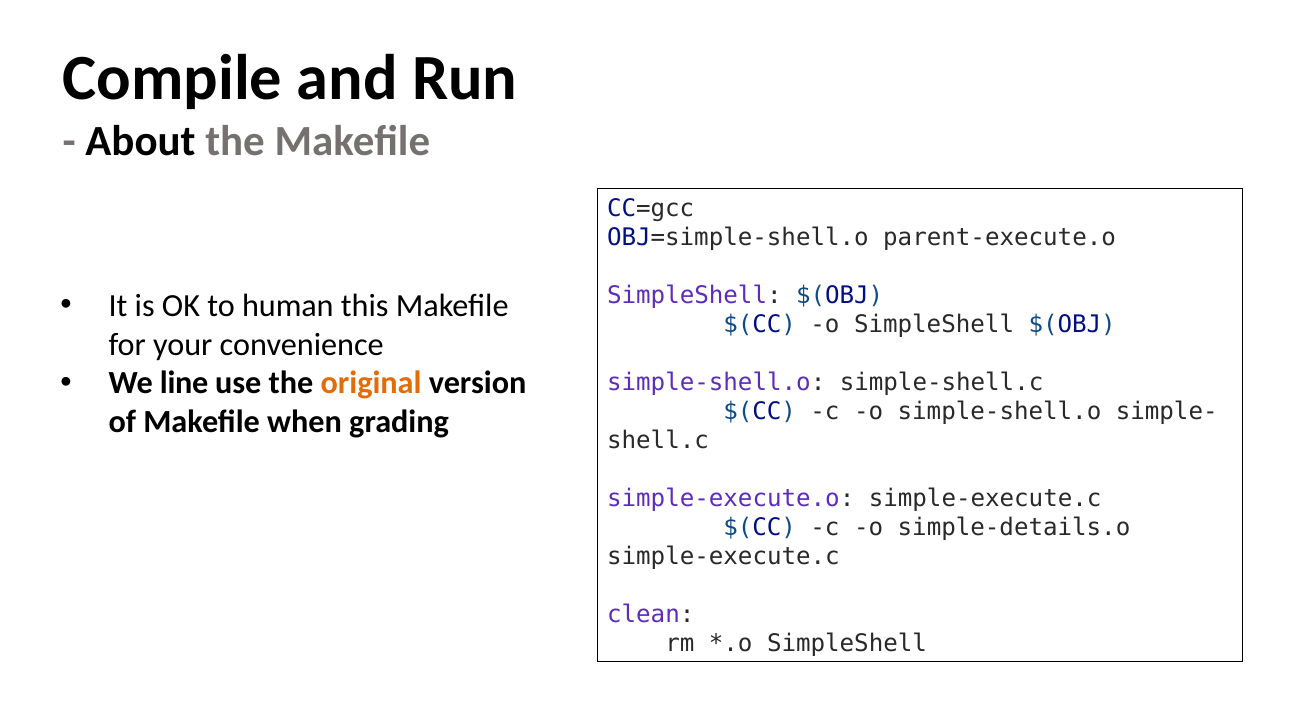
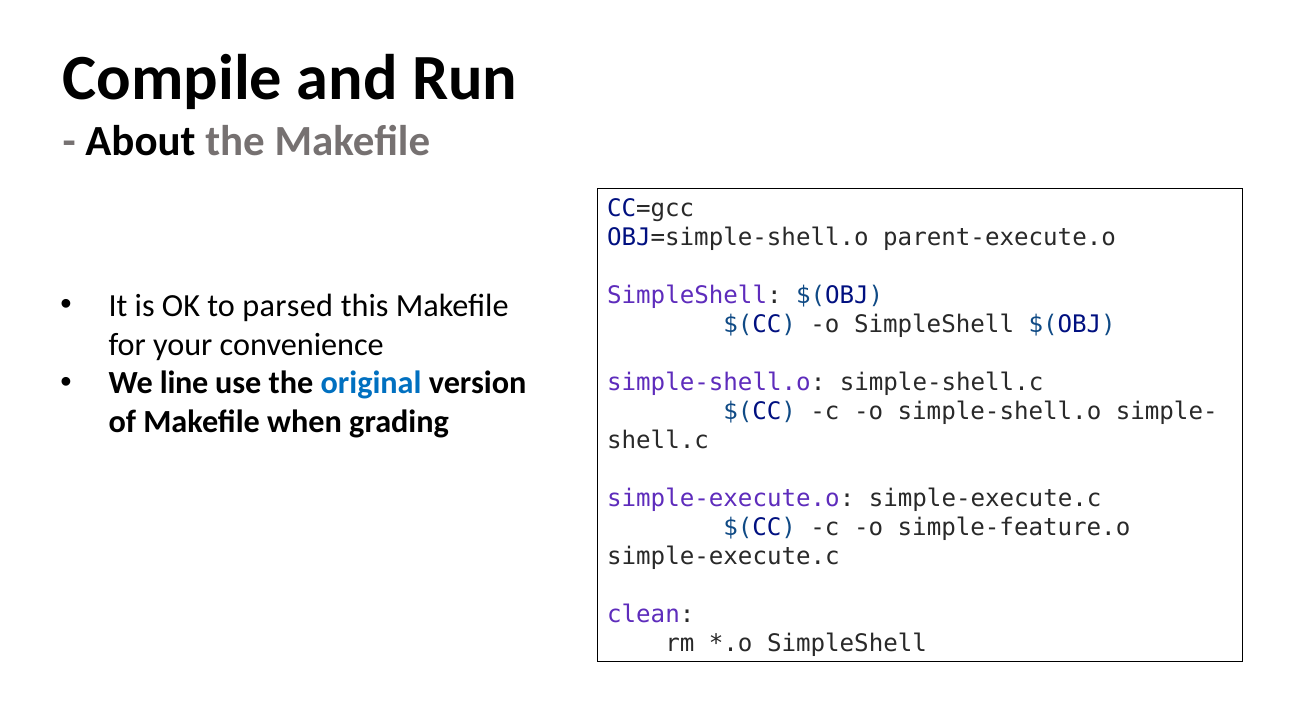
human: human -> parsed (288, 306)
original colour: orange -> blue (371, 383)
simple-details.o: simple-details.o -> simple-feature.o (1014, 528)
